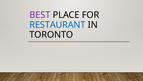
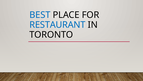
BEST colour: purple -> blue (40, 15)
